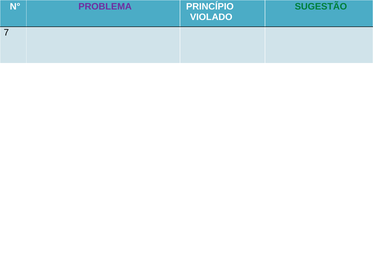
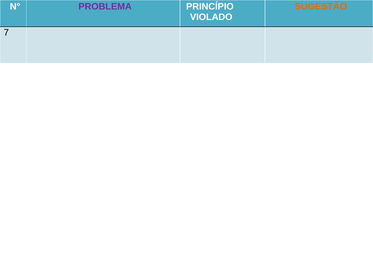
SUGESTÃO colour: green -> orange (321, 7)
